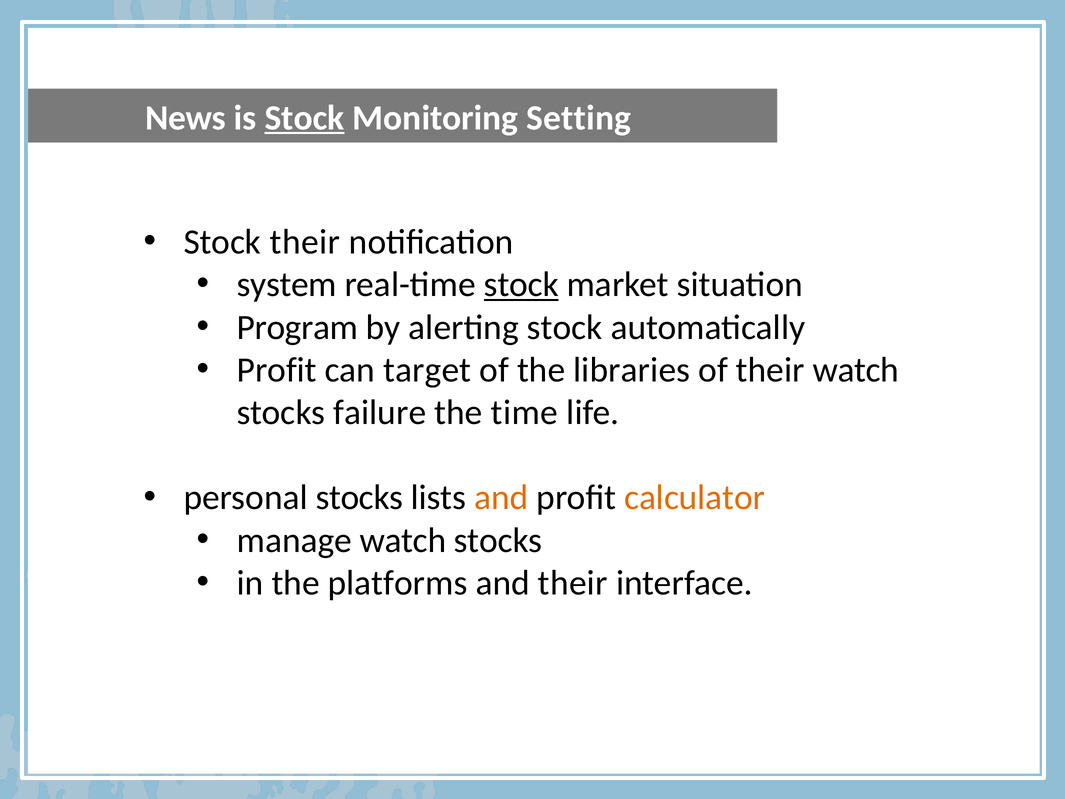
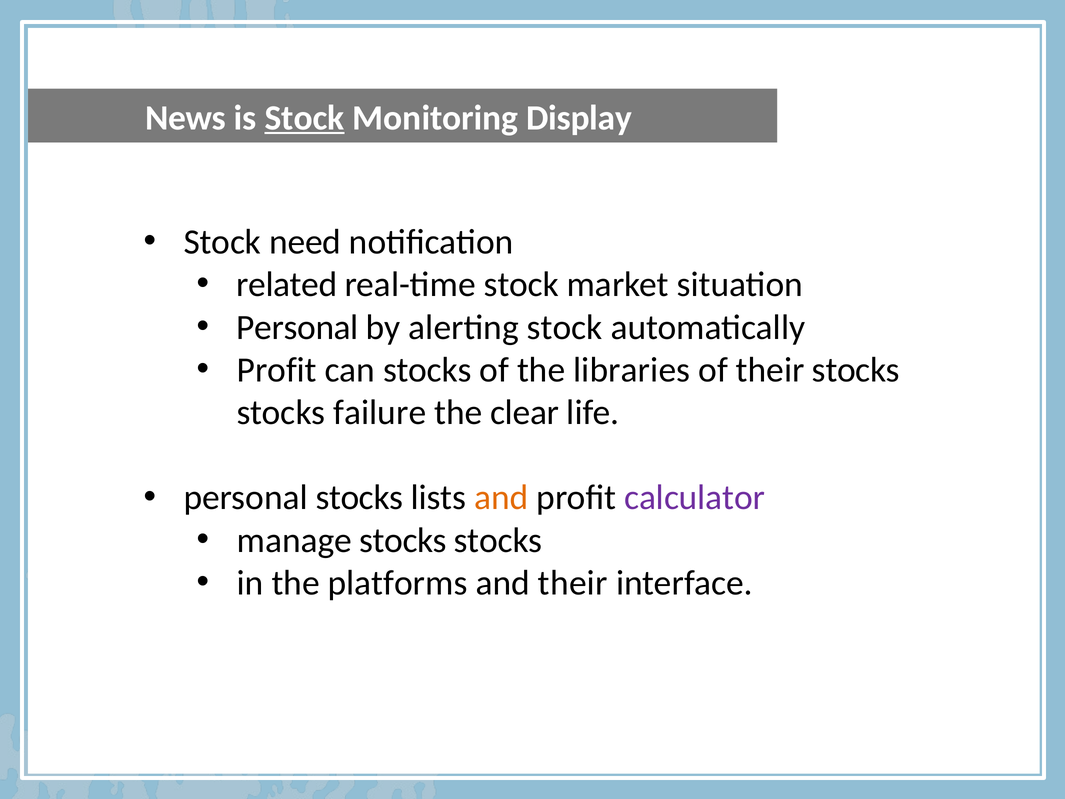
Setting: Setting -> Display (579, 118)
Stock their: their -> need (305, 242)
system: system -> related (287, 285)
stock underline: present -> none (521, 285)
Program: Program -> Personal (297, 327)
can target: target -> stocks (427, 370)
their watch: watch -> stocks (856, 370)
time: time -> clear (525, 412)
calculator colour: orange -> purple (695, 498)
manage watch: watch -> stocks (403, 540)
